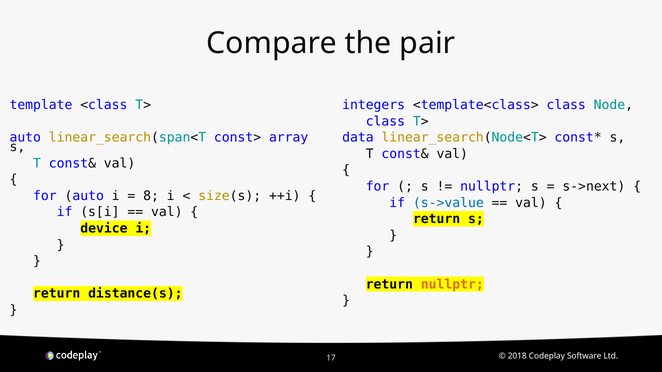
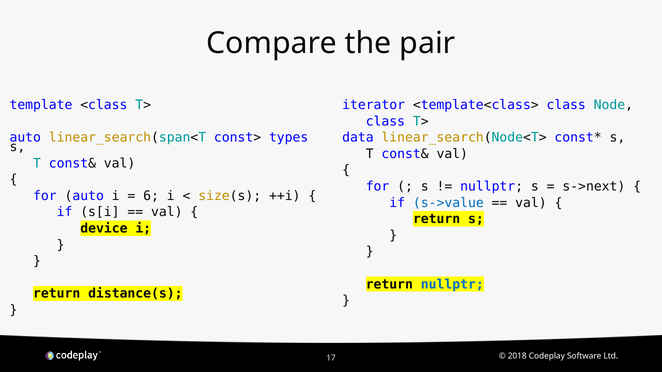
integers: integers -> iterator (374, 105)
array: array -> types (289, 138)
8: 8 -> 6 (151, 196)
nullptr colour: orange -> blue (452, 285)
